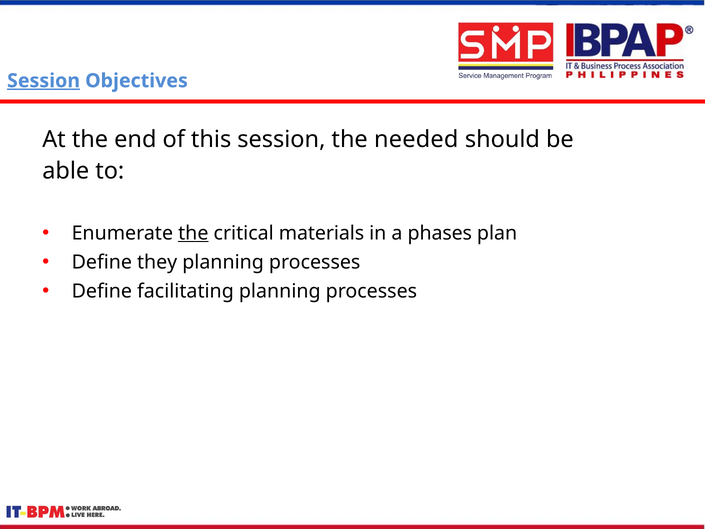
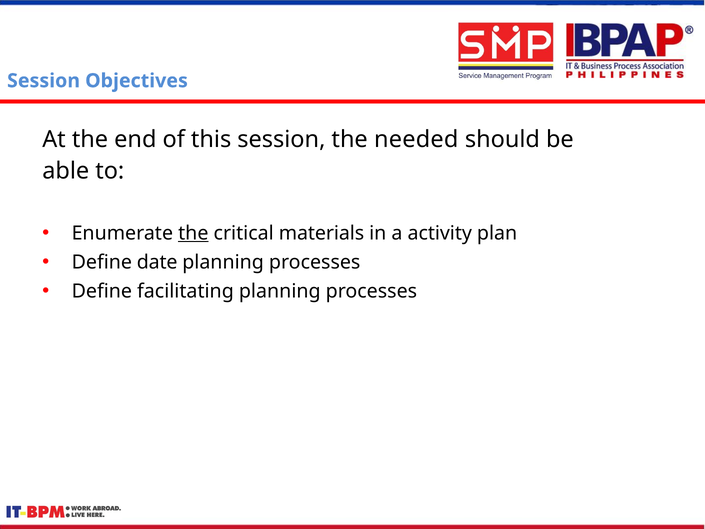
Session underline: present -> none (44, 81)
phases: phases -> activity (440, 233)
they: they -> date (157, 262)
